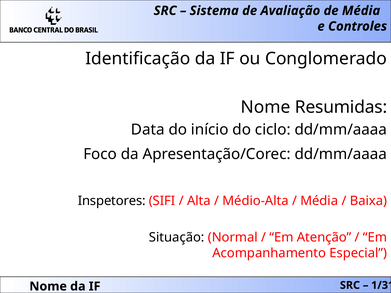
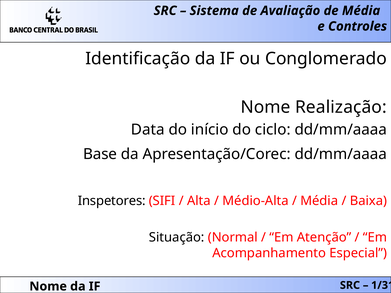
Resumidas: Resumidas -> Realização (341, 107)
Foco: Foco -> Base (100, 154)
